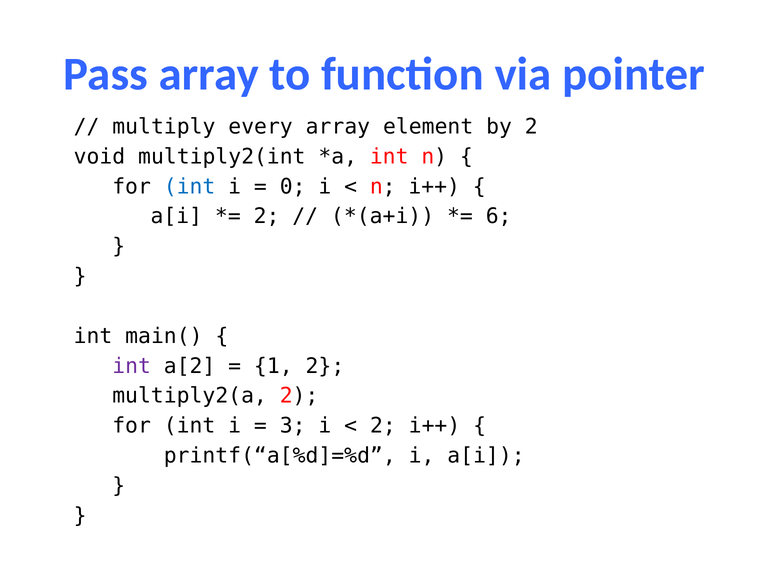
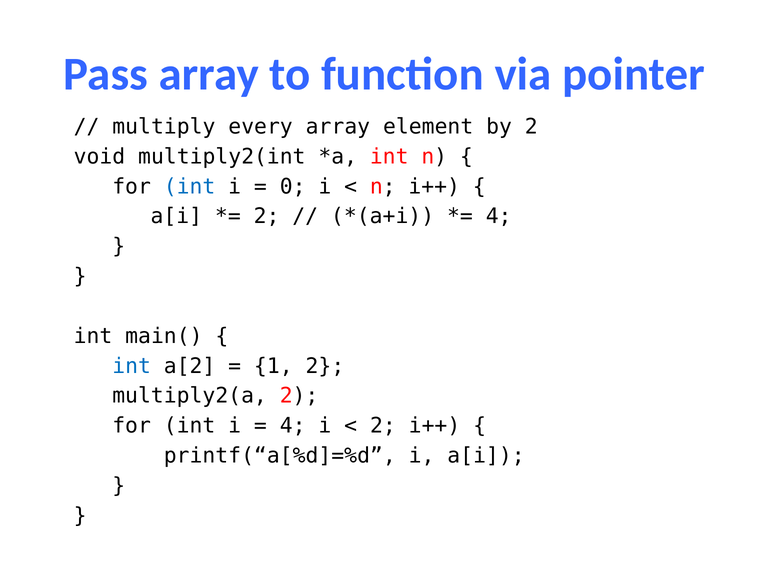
6: 6 -> 4 (499, 216)
int colour: purple -> blue (132, 366)
3: 3 -> 4 (293, 426)
